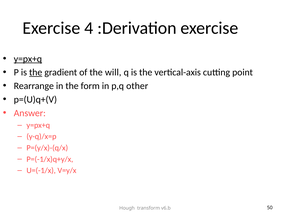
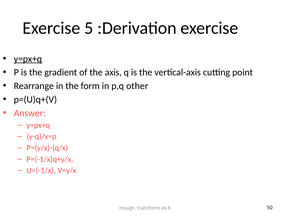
4: 4 -> 5 (89, 28)
the underline: present -> none (36, 72)
will: will -> axis (113, 72)
